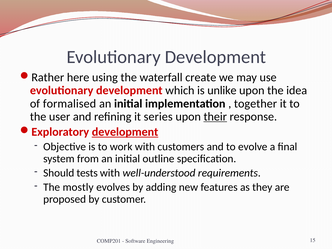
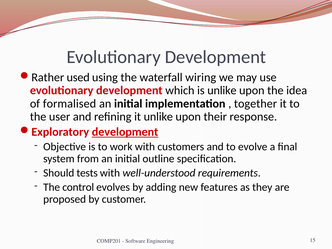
here: here -> used (78, 78)
create: create -> wiring (201, 78)
it series: series -> unlike (158, 117)
their underline: present -> none (215, 117)
mostly: mostly -> control (78, 187)
